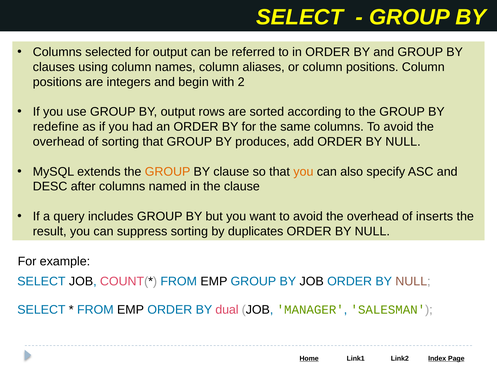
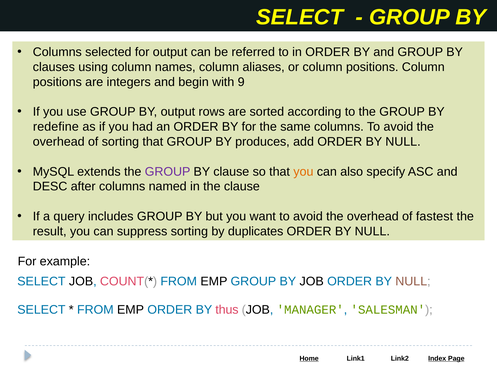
2: 2 -> 9 (241, 82)
GROUP colour: orange -> purple (168, 171)
inserts: inserts -> fastest (435, 216)
dual: dual -> thus (227, 310)
